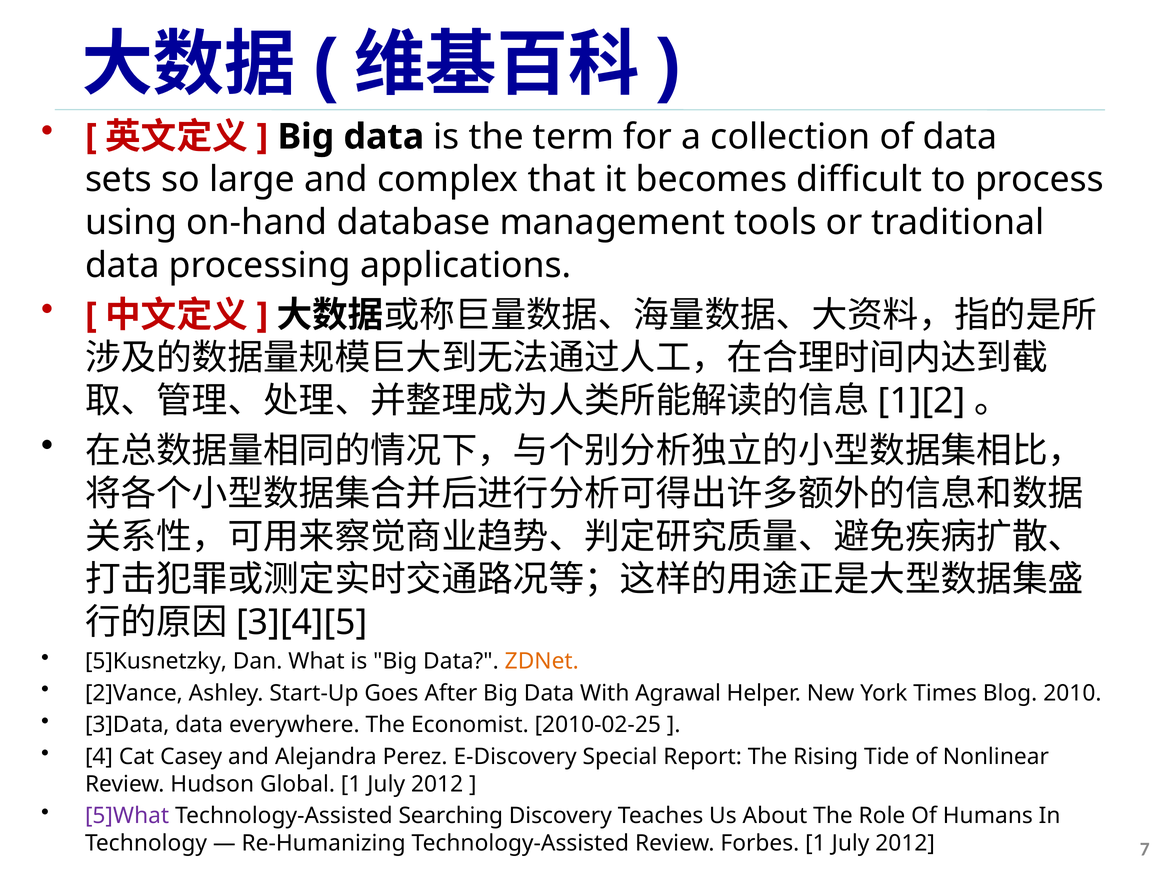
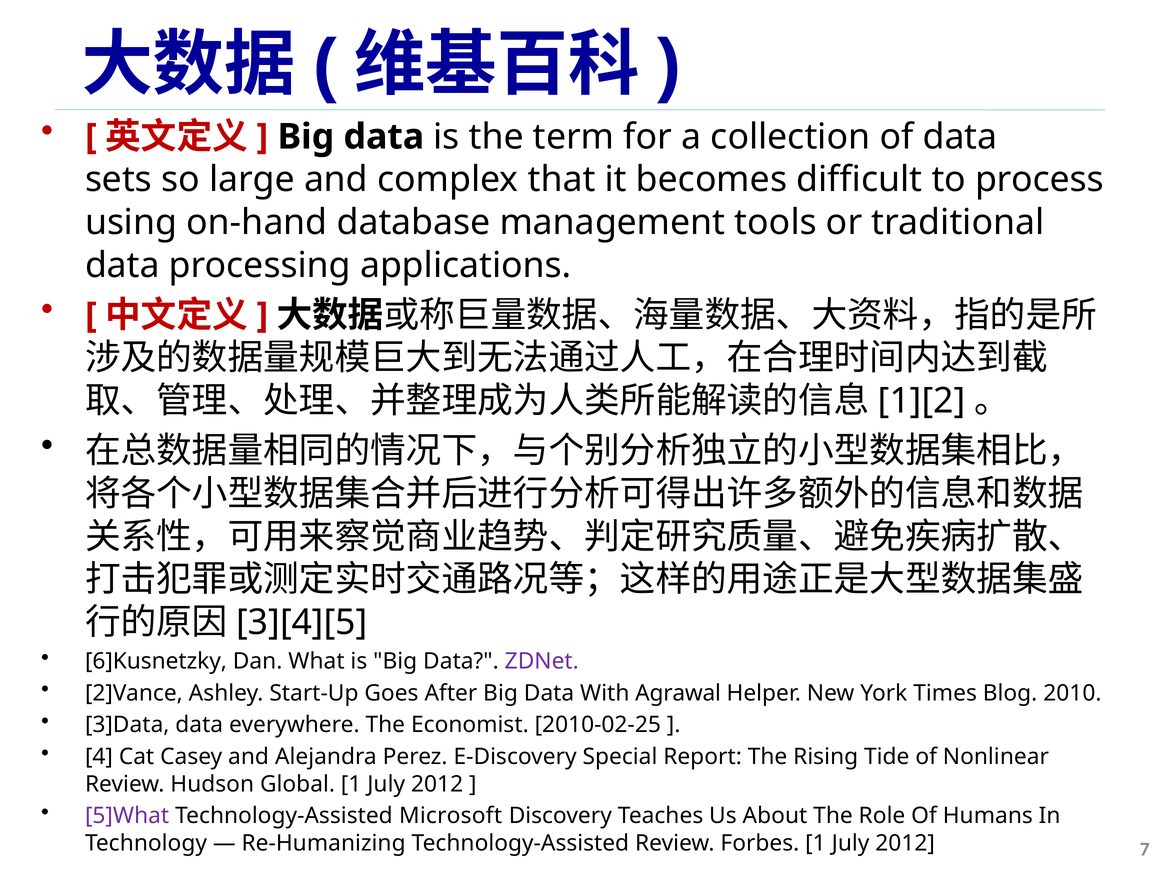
5]Kusnetzky: 5]Kusnetzky -> 6]Kusnetzky (156, 661)
ZDNet colour: orange -> purple (542, 661)
Searching: Searching -> Microsoft (451, 816)
